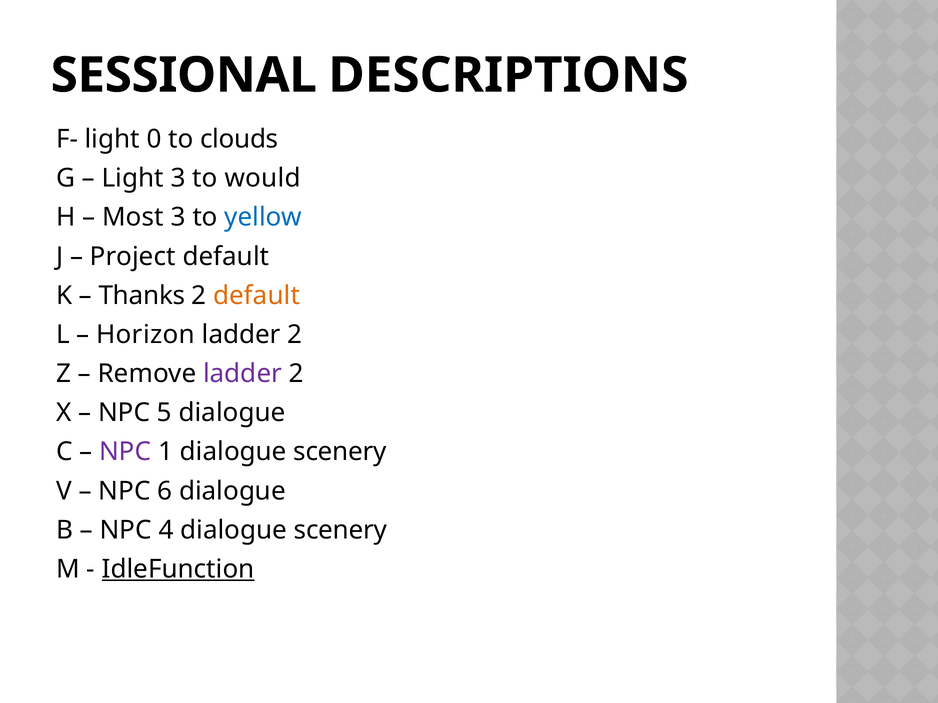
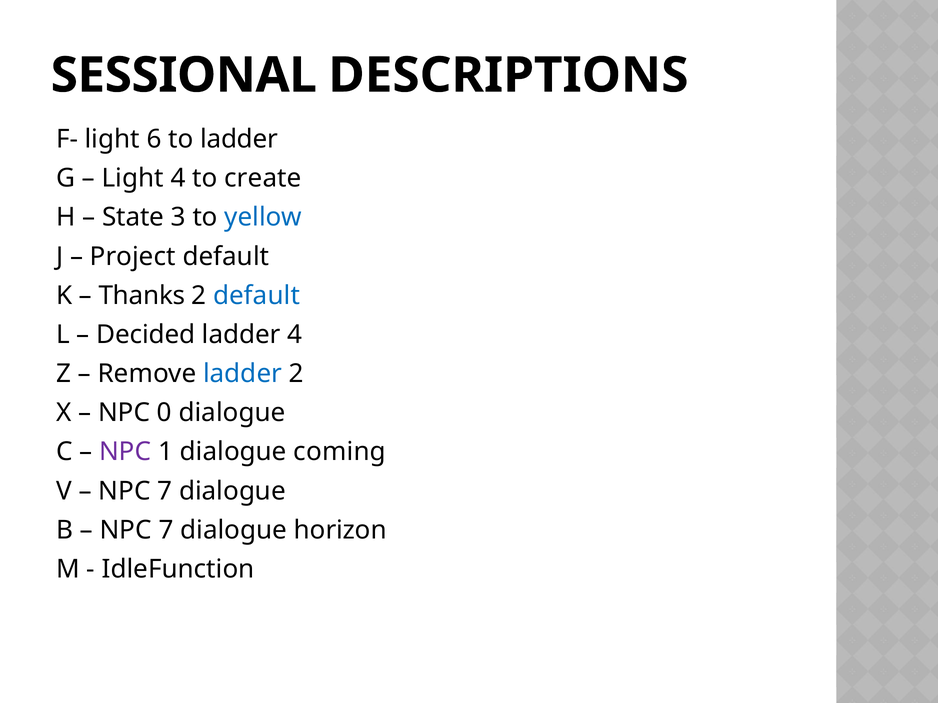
0: 0 -> 6 (154, 139)
to clouds: clouds -> ladder (239, 139)
Light 3: 3 -> 4 (178, 178)
would: would -> create (263, 178)
Most: Most -> State (133, 218)
default colour: orange -> blue (257, 296)
Horizon: Horizon -> Decided (146, 335)
2: 2 -> 4 (295, 335)
ladder colour: purple -> blue (243, 374)
5: 5 -> 0 (164, 413)
1 dialogue scenery: scenery -> coming (340, 452)
6: 6 -> 7 (165, 491)
4: 4 -> 7 (166, 530)
scenery: scenery -> horizon (340, 530)
IdleFunction underline: present -> none (178, 570)
